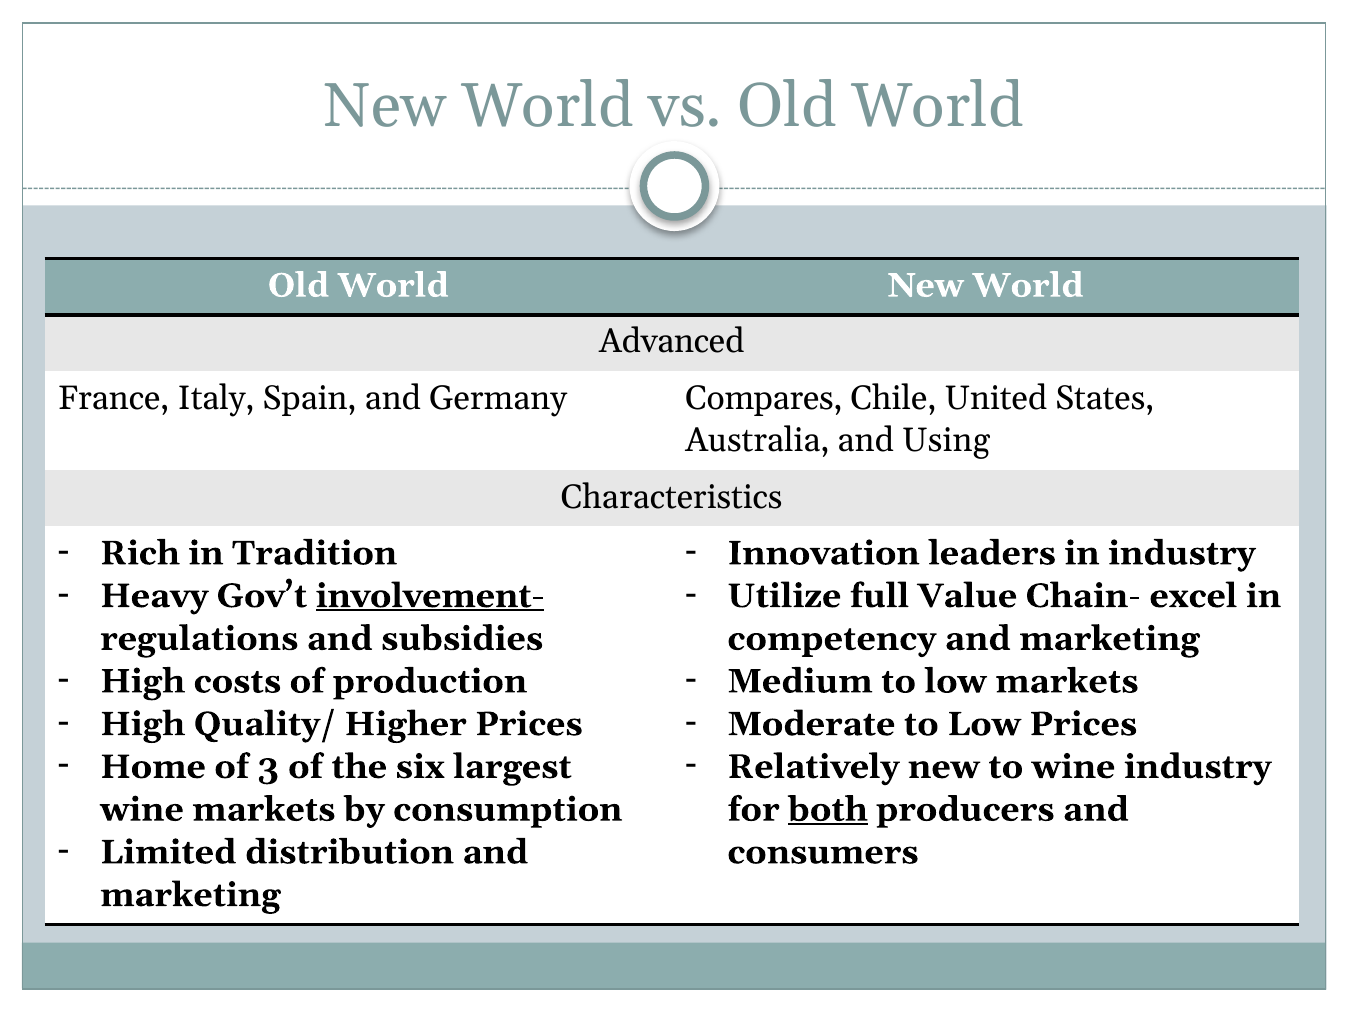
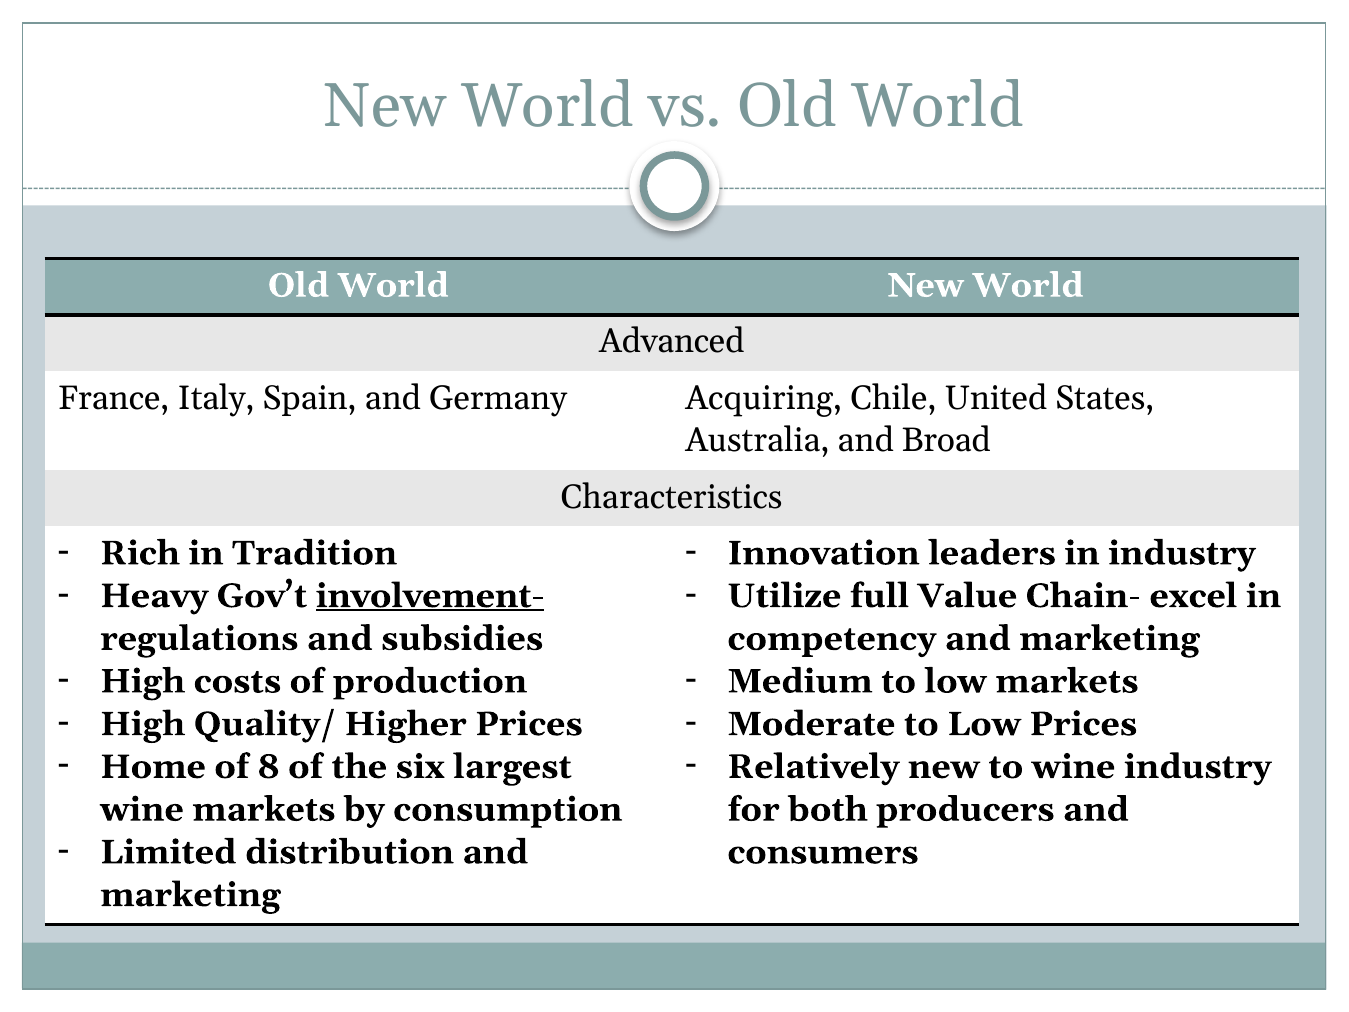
Compares: Compares -> Acquiring (764, 398)
Using: Using -> Broad (946, 441)
3: 3 -> 8 (269, 767)
both underline: present -> none (828, 809)
